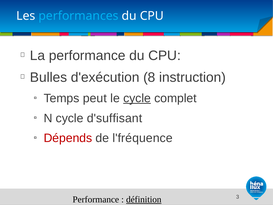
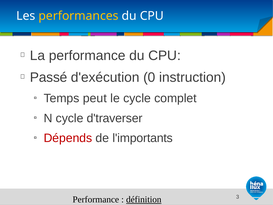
performances colour: light blue -> yellow (79, 16)
Bulles: Bulles -> Passé (49, 77)
8: 8 -> 0 (149, 77)
cycle underline: present -> none (137, 98)
d'suffisant: d'suffisant -> d'traverser (115, 118)
l'fréquence: l'fréquence -> l'importants (143, 138)
